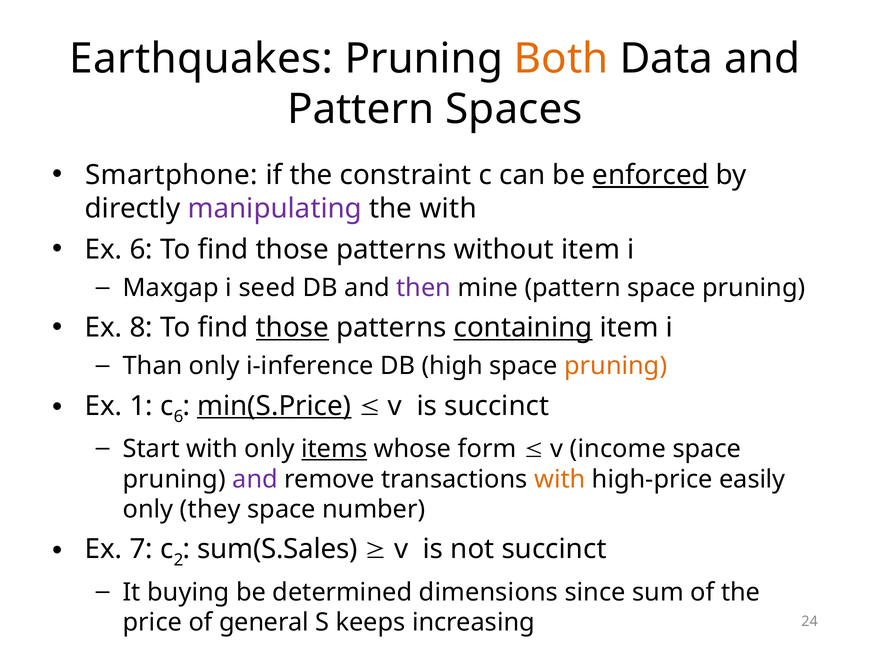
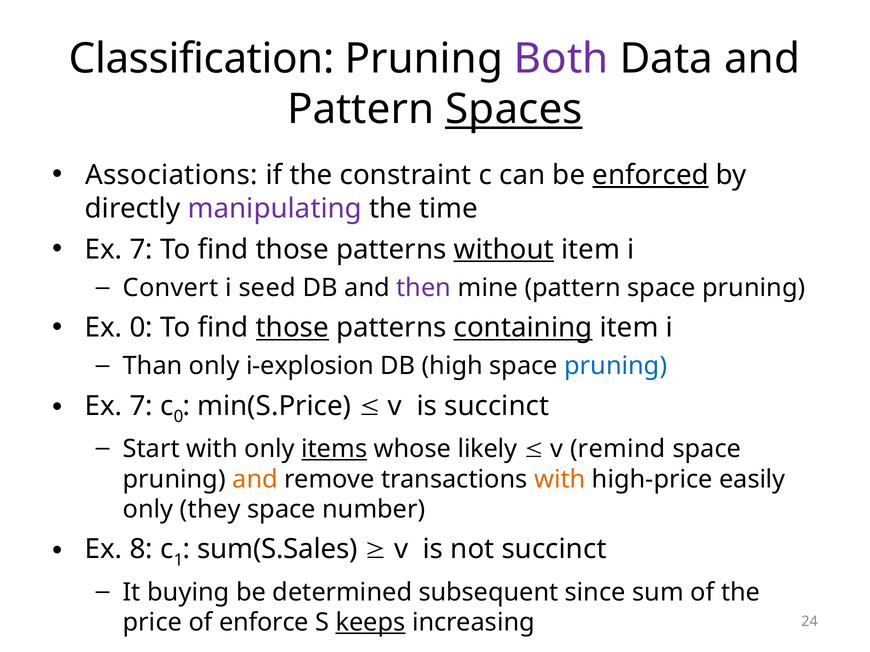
Earthquakes: Earthquakes -> Classification (202, 59)
Both colour: orange -> purple (561, 59)
Spaces underline: none -> present (514, 110)
Smartphone: Smartphone -> Associations (172, 175)
the with: with -> time (449, 209)
6: 6 -> 7 (141, 250)
without underline: none -> present (504, 250)
Maxgap: Maxgap -> Convert (171, 288)
Ex 8: 8 -> 0 (141, 328)
i-inference: i-inference -> i-explosion (310, 366)
pruning colour: orange -> blue (616, 366)
1: 1 -> 7 (141, 406)
c 6: 6 -> 0 (179, 417)
min(S.Price underline: present -> none (274, 406)
form: form -> likely (487, 449)
income: income -> remind (618, 449)
and colour: purple -> orange (255, 480)
7: 7 -> 8 (141, 550)
2: 2 -> 1 (179, 561)
dimensions: dimensions -> subsequent (489, 593)
general: general -> enforce (264, 623)
keeps underline: none -> present (371, 623)
